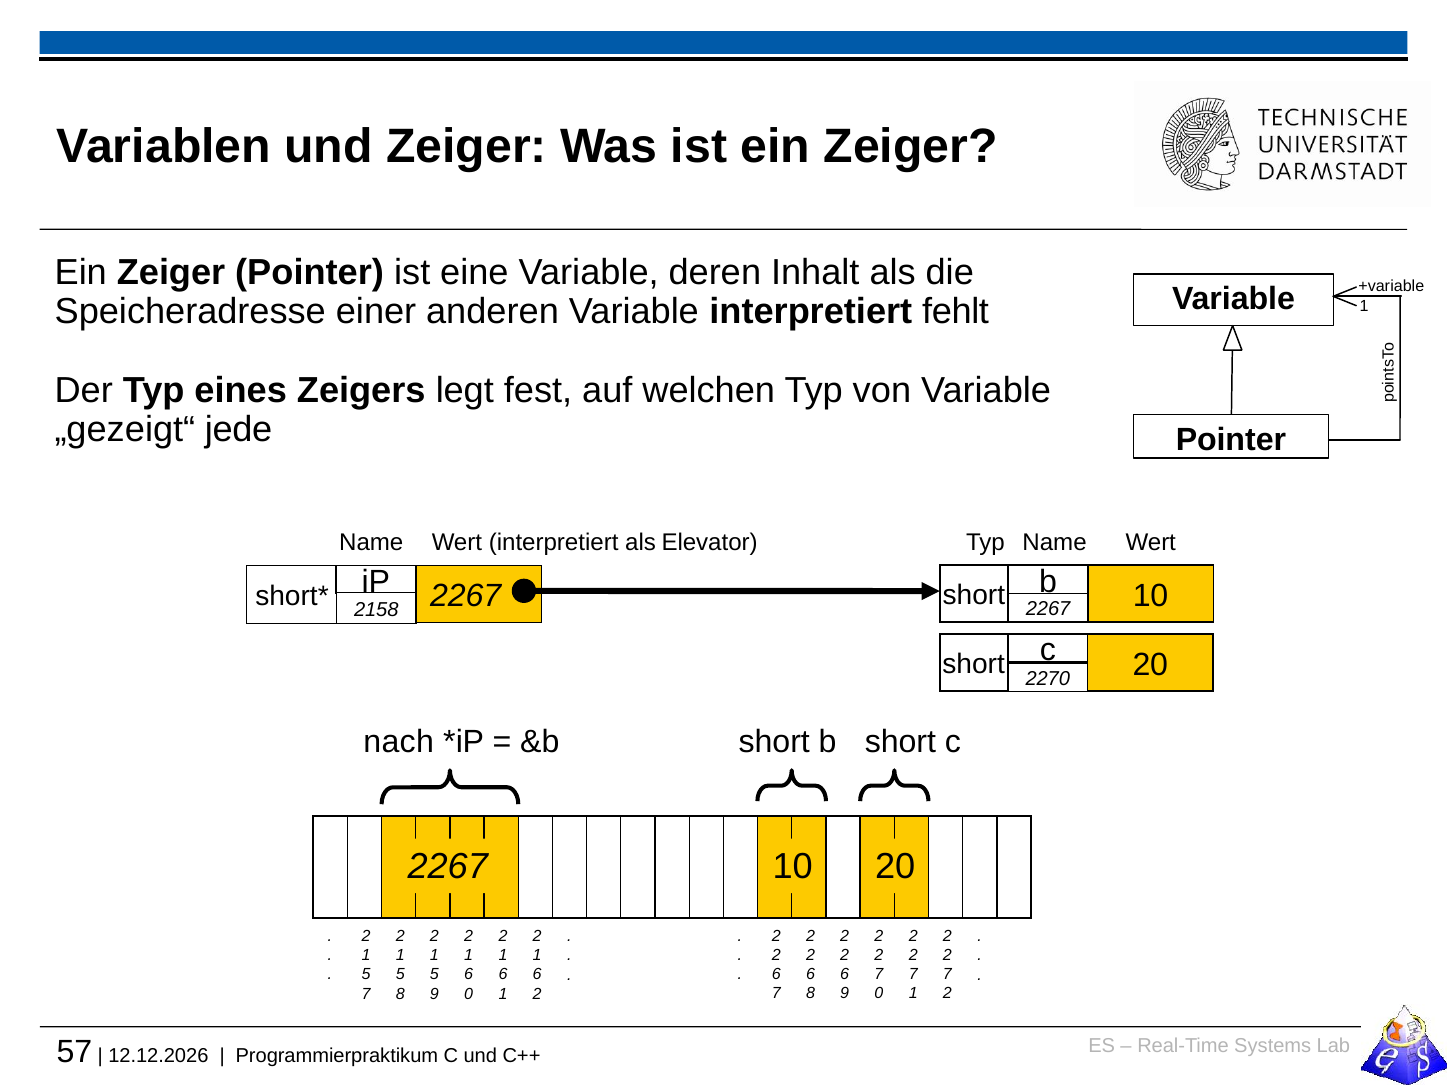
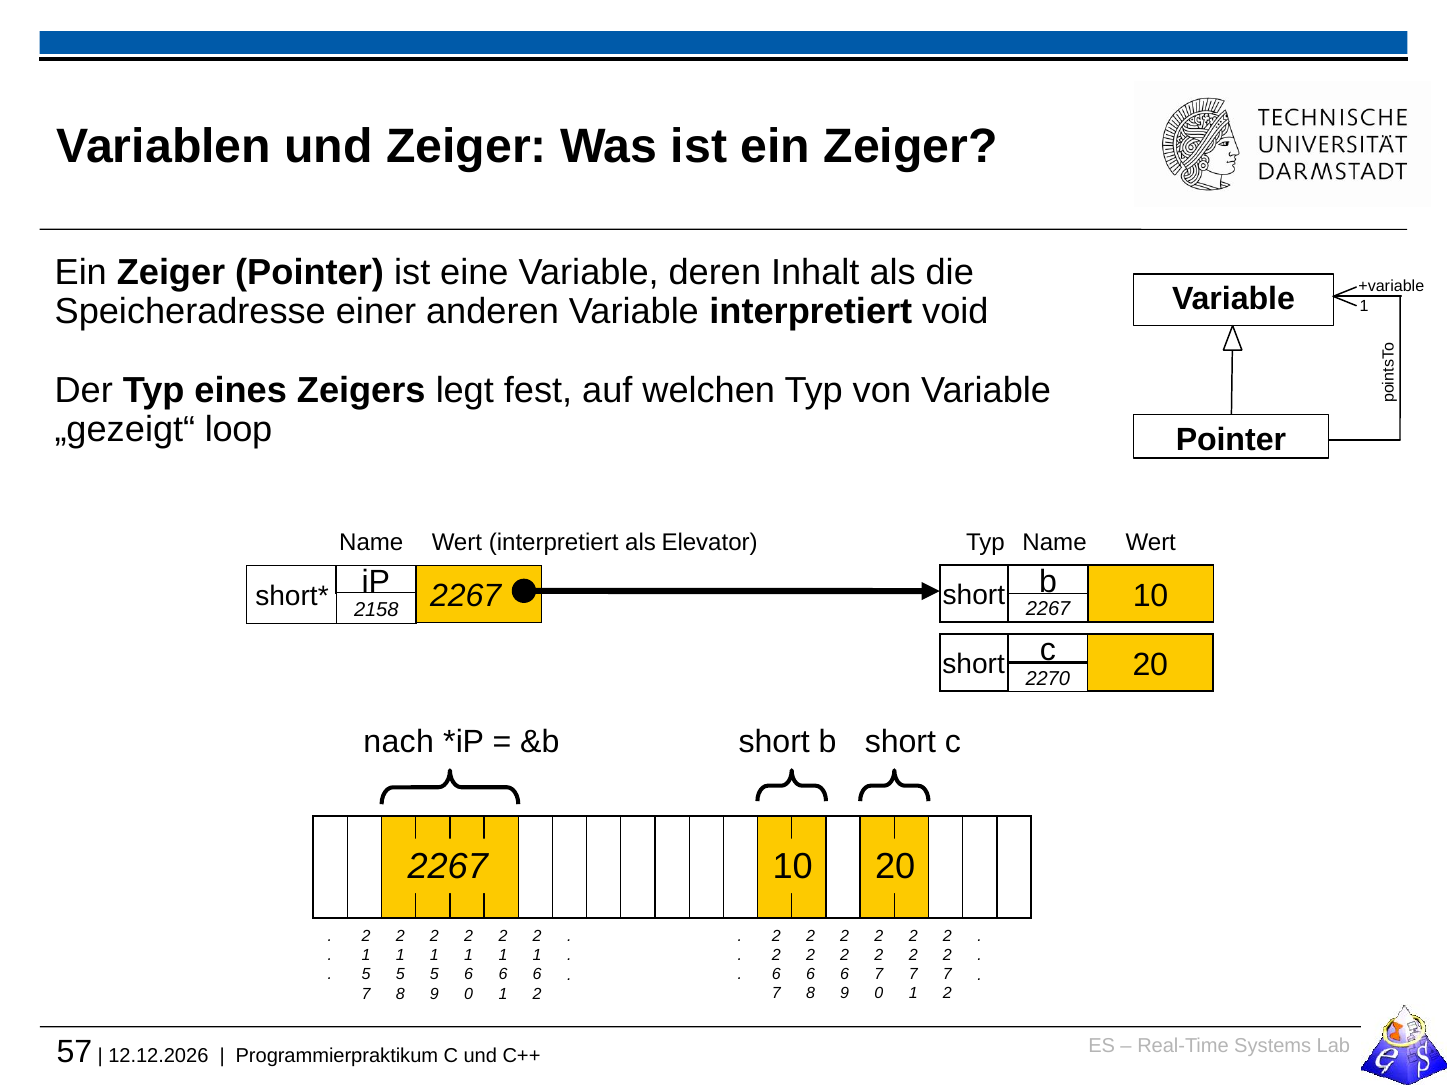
fehlt: fehlt -> void (955, 312)
jede: jede -> loop (238, 429)
